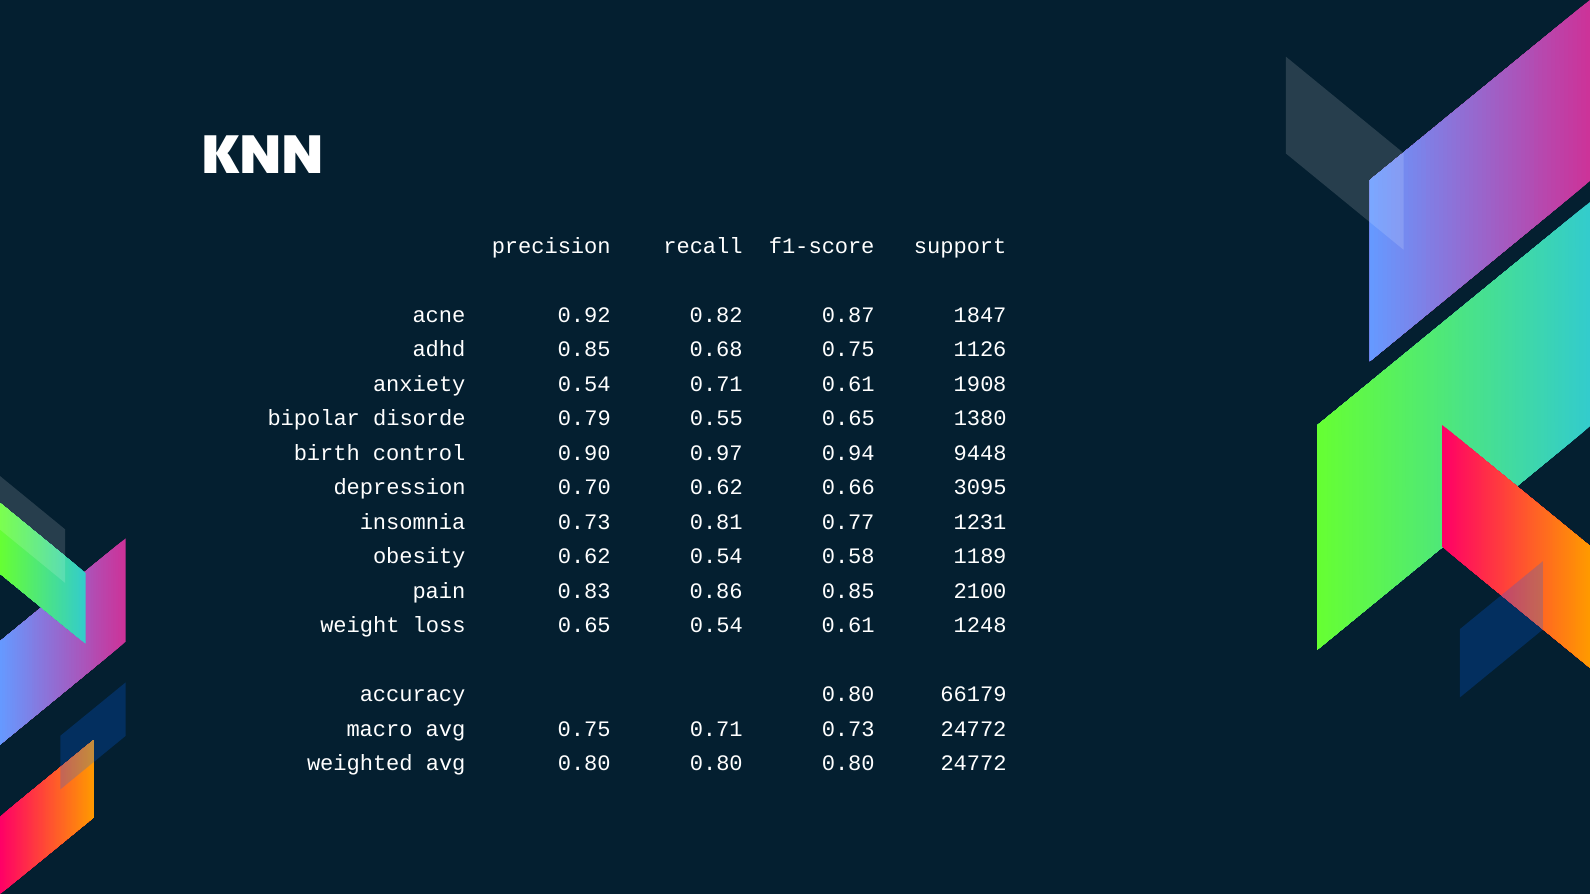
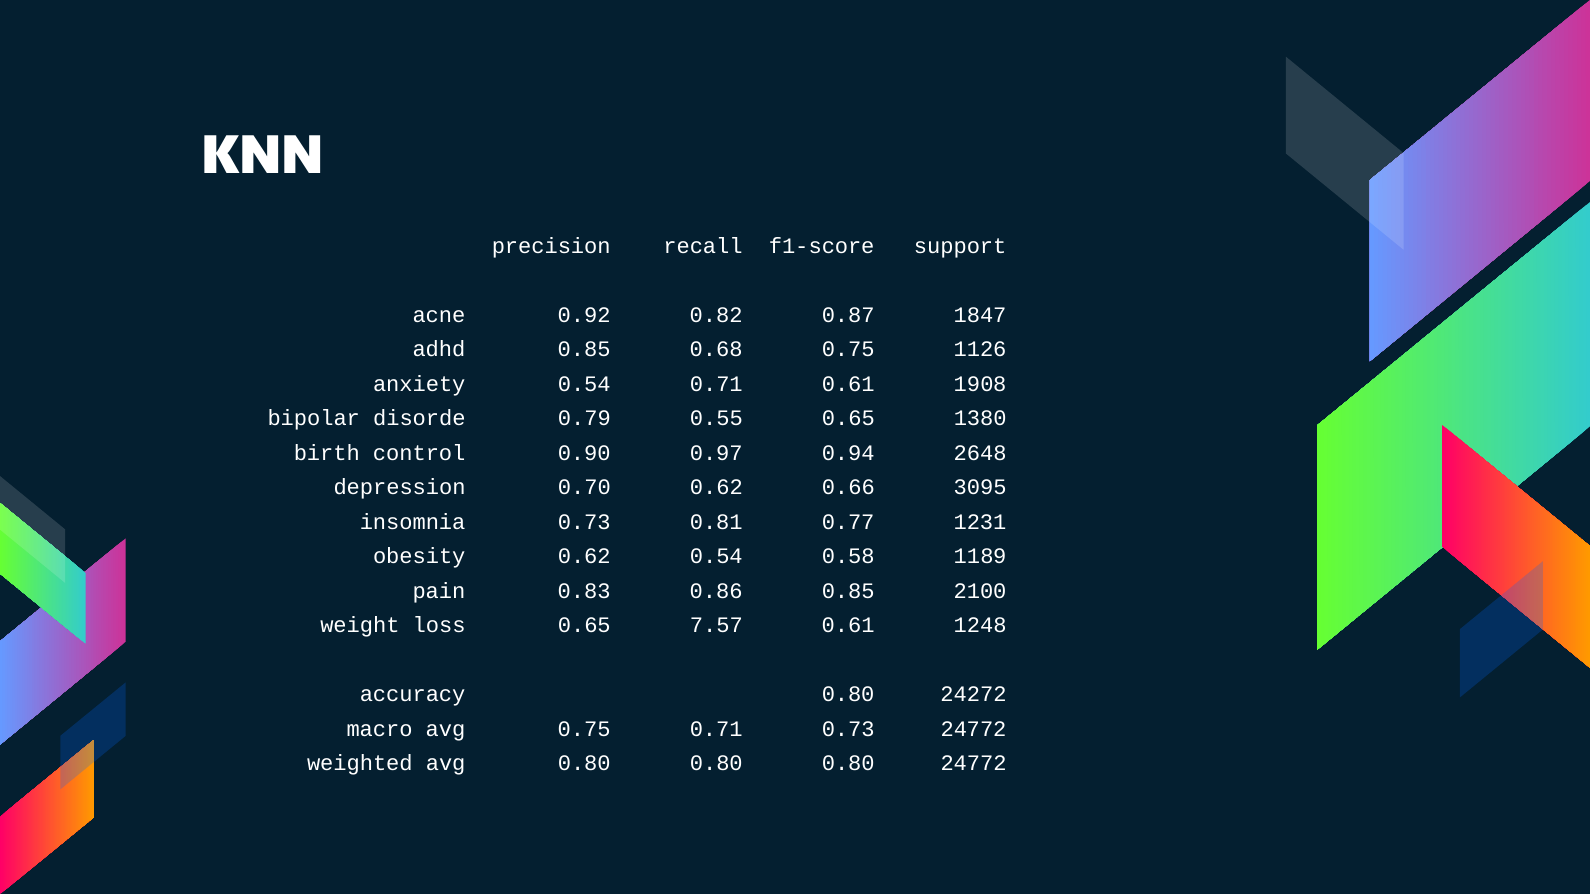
9448: 9448 -> 2648 (980, 453)
0.65 0.54: 0.54 -> 7.57 (716, 626)
66179: 66179 -> 24272 (973, 695)
